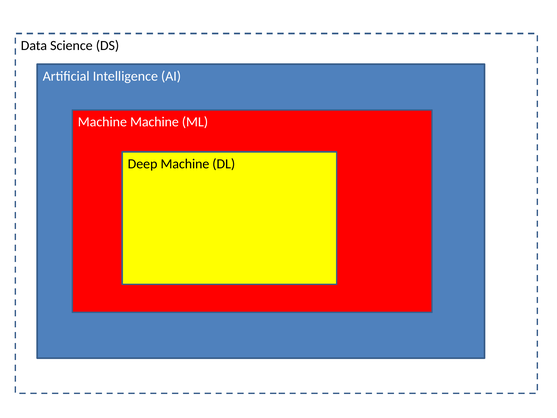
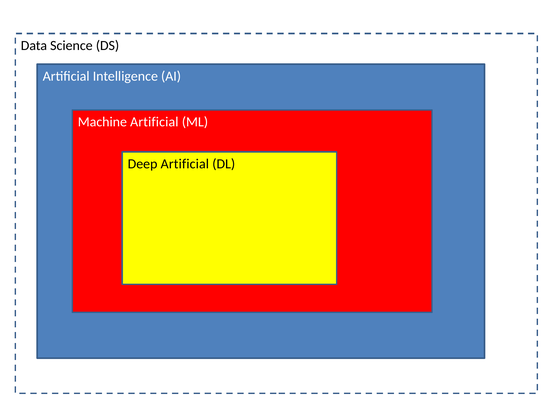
Machine Machine: Machine -> Artificial (154, 122)
Deep Machine: Machine -> Artificial (185, 164)
